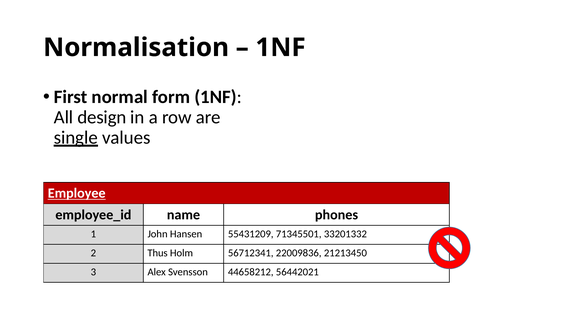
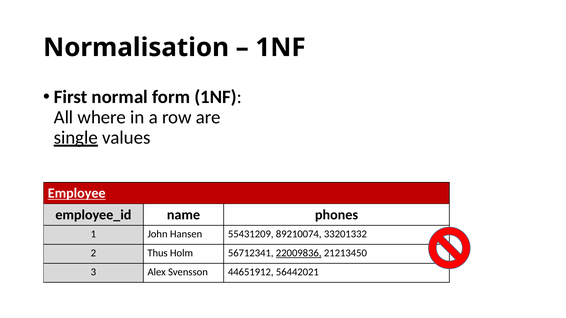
design: design -> where (102, 117)
71345501: 71345501 -> 89210074 (299, 234)
22009836 underline: none -> present (299, 253)
44658212: 44658212 -> 44651912 (251, 272)
